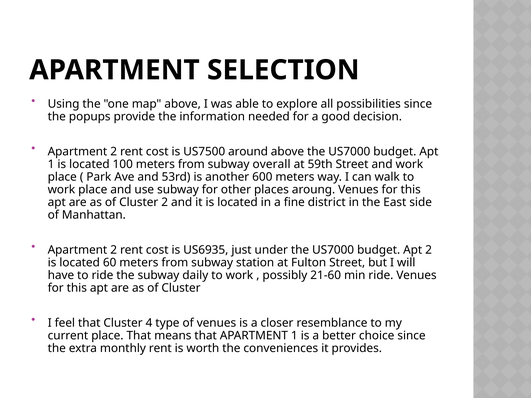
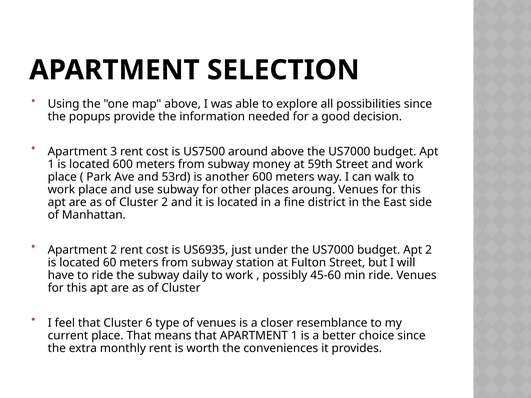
2: 2 -> 3 (114, 152)
located 100: 100 -> 600 (123, 164)
overall: overall -> money (272, 164)
21-60: 21-60 -> 45-60 (326, 275)
4: 4 -> 6 (149, 323)
